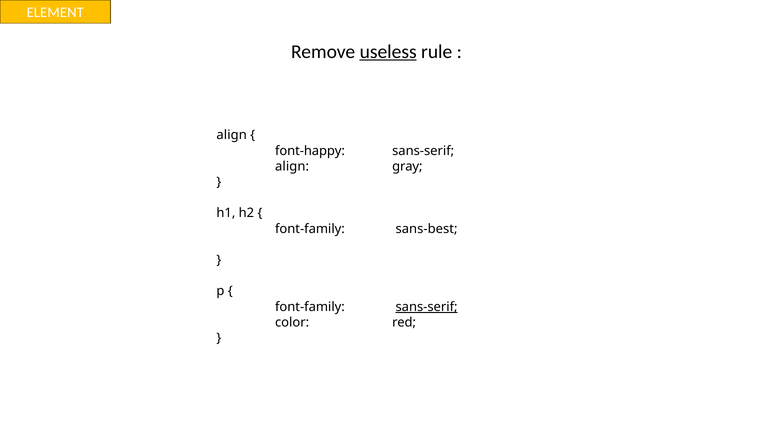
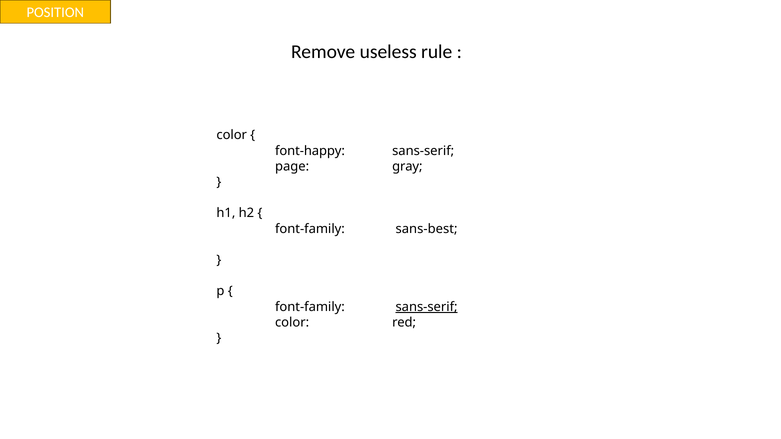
ELEMENT: ELEMENT -> POSITION (55, 13)
useless underline: present -> none (388, 52)
align: align -> color (232, 135)
align: align -> page (292, 166)
